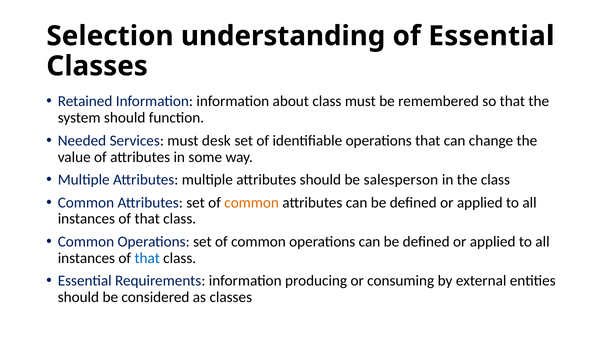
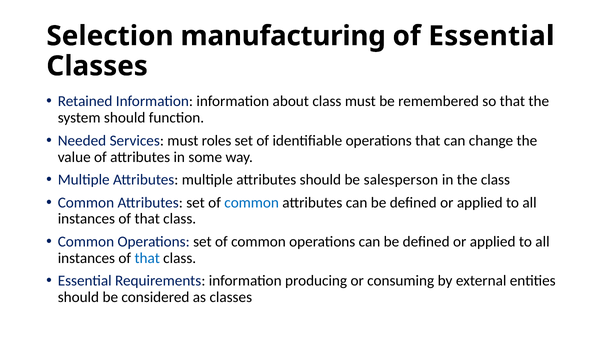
understanding: understanding -> manufacturing (283, 36)
desk: desk -> roles (216, 141)
common colour: orange -> blue (252, 202)
